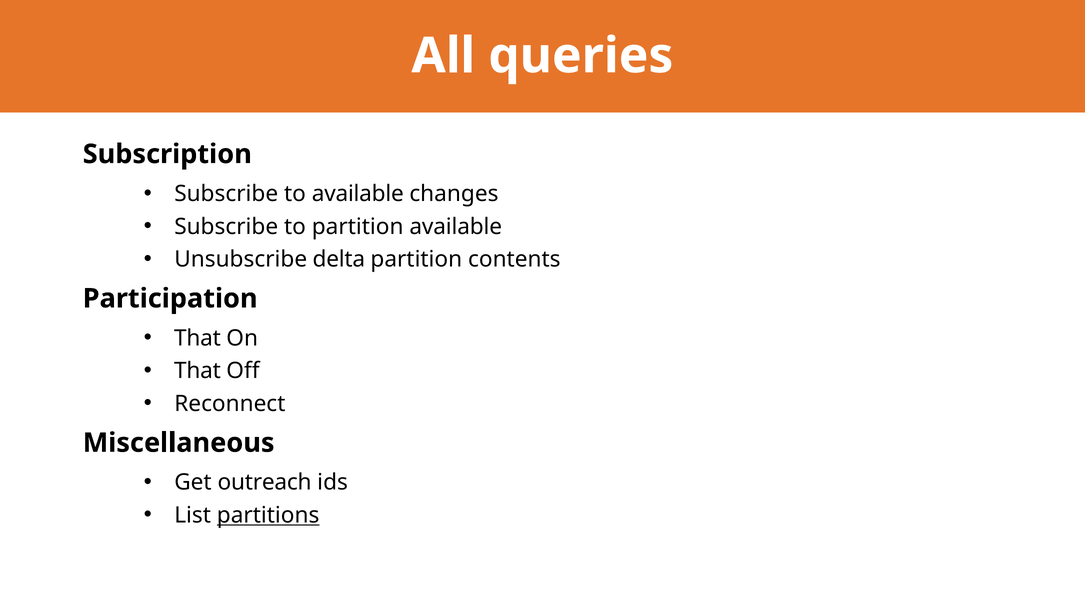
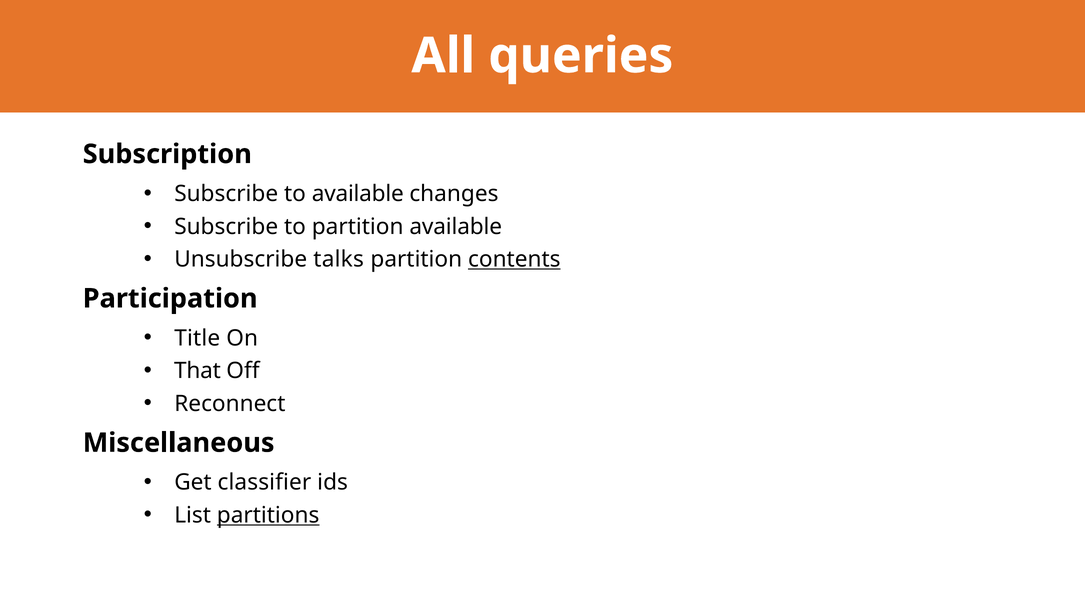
delta: delta -> talks (339, 259)
contents underline: none -> present (514, 259)
That: That -> Title (197, 338)
outreach: outreach -> classifier (264, 483)
